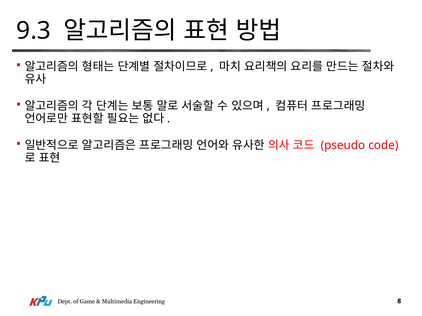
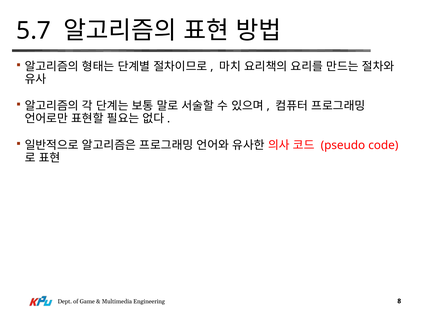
9.3: 9.3 -> 5.7 (34, 31)
